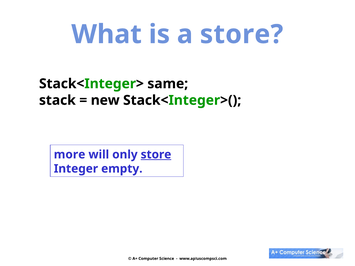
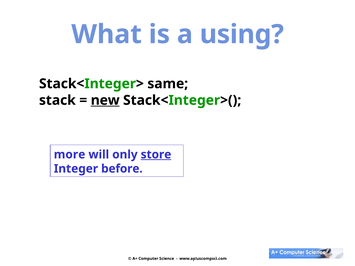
a store: store -> using (242, 34)
new underline: none -> present (105, 100)
empty: empty -> before (122, 169)
